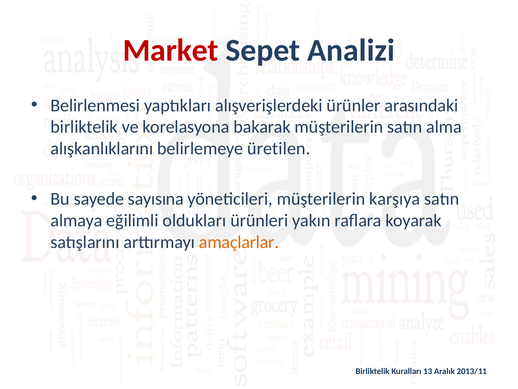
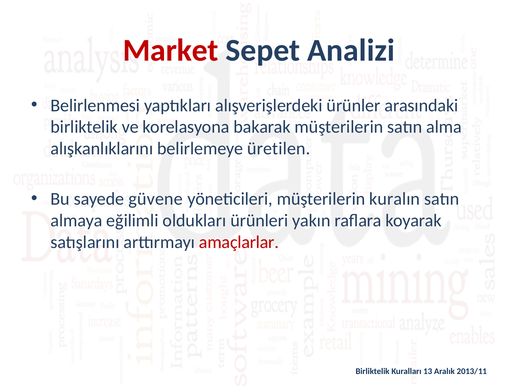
sayısına: sayısına -> güvene (156, 199)
karşıya: karşıya -> kuralın (395, 199)
amaçlarlar colour: orange -> red (239, 242)
